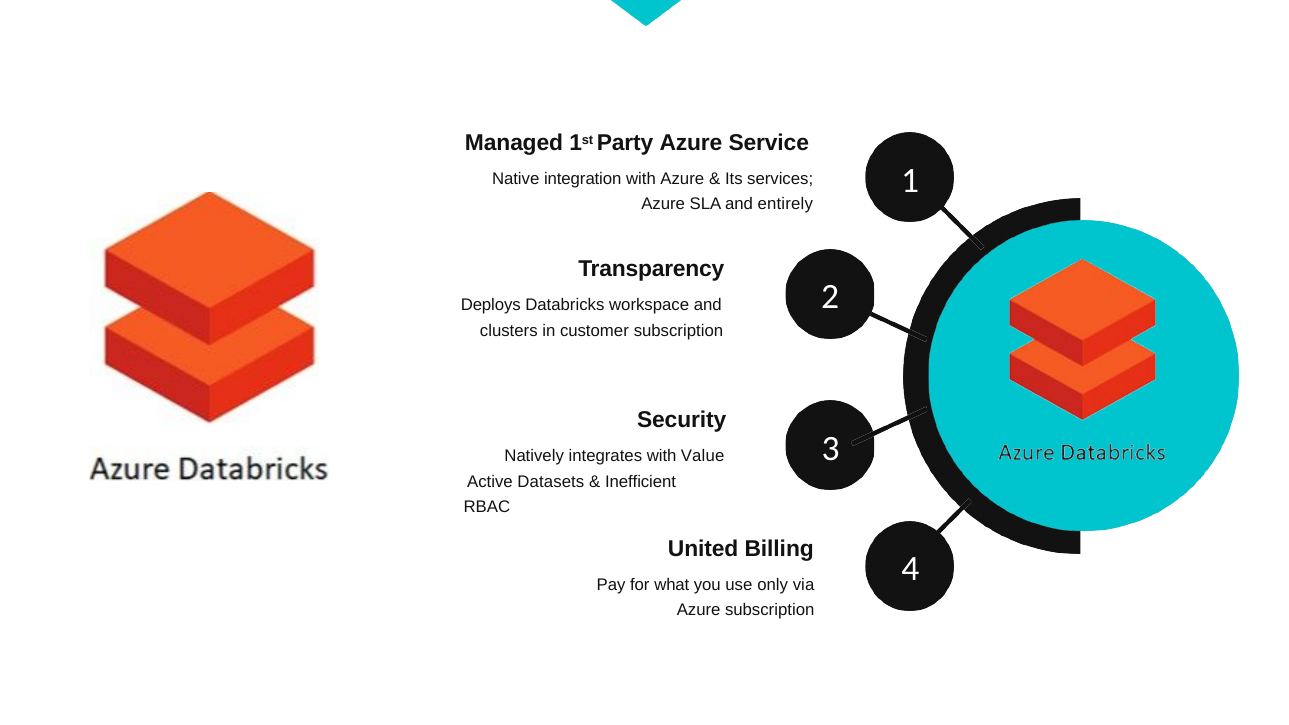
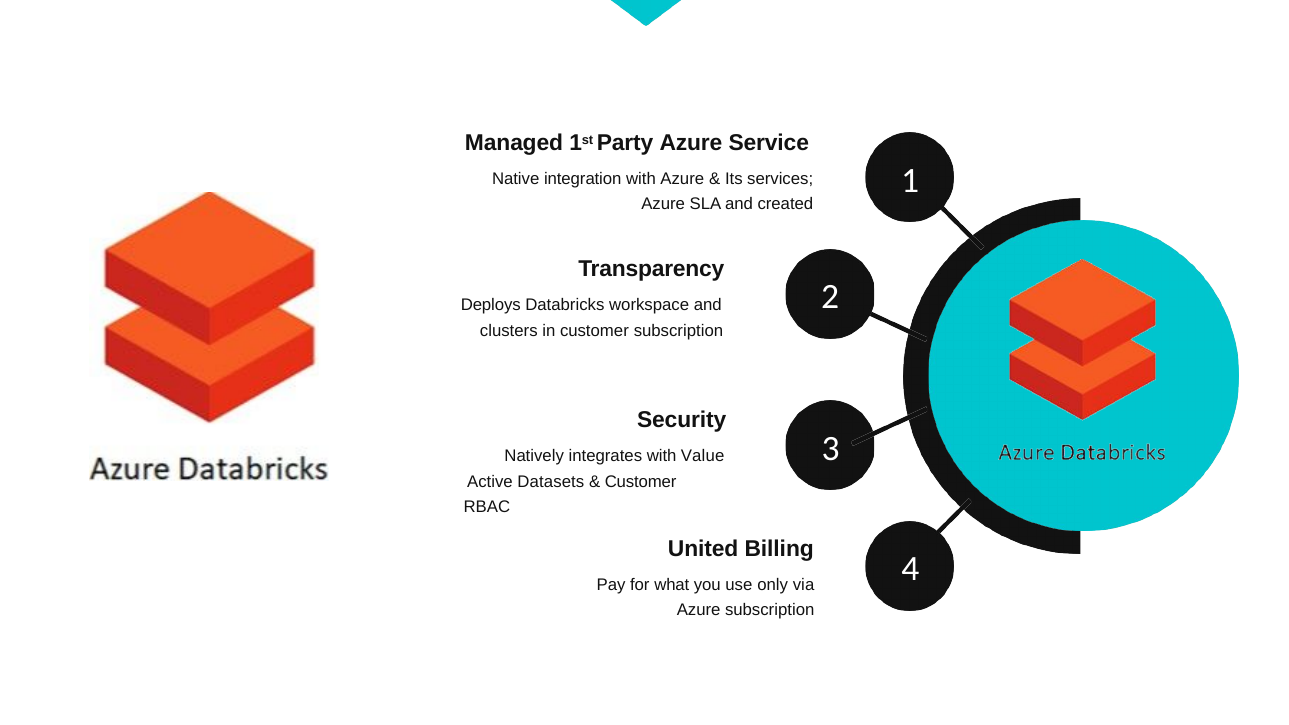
entirely: entirely -> created (785, 204)
Inefficient: Inefficient -> Customer (641, 482)
